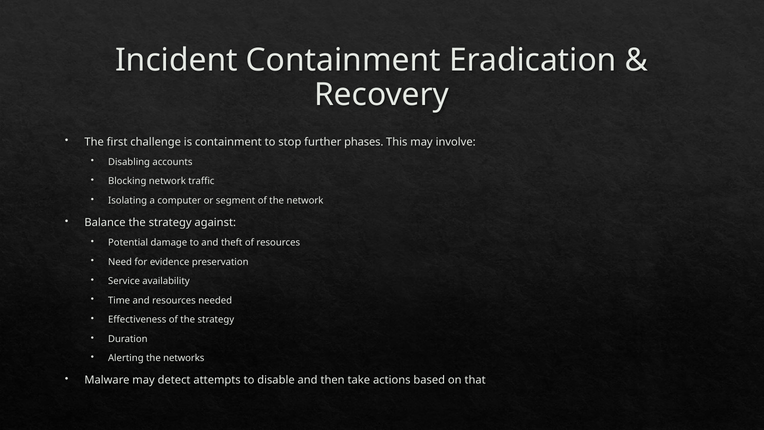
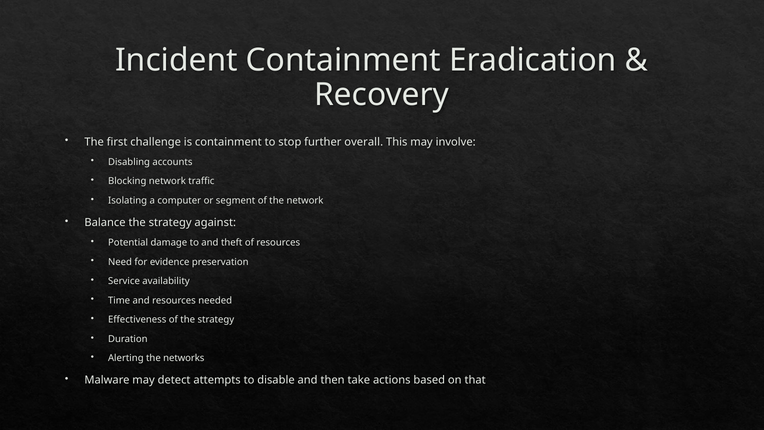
phases: phases -> overall (364, 142)
